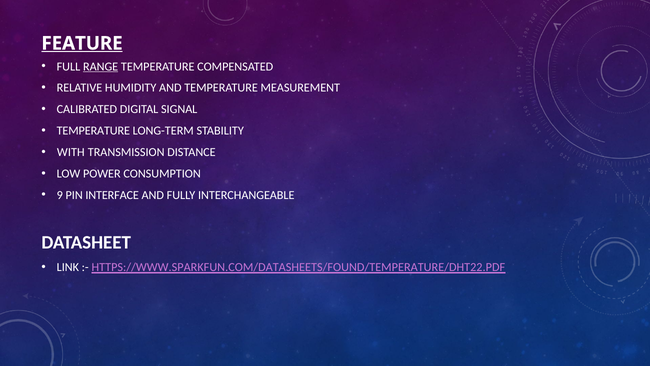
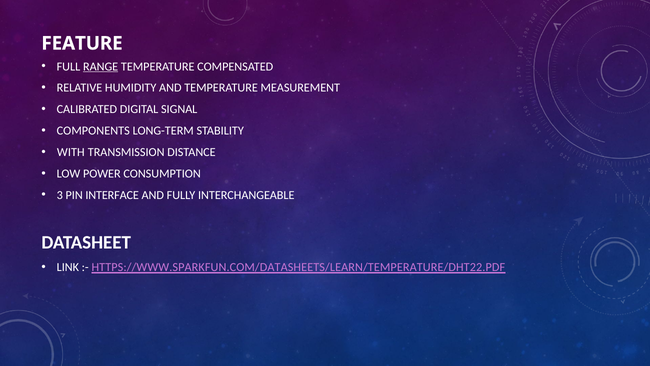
FEATURE underline: present -> none (82, 43)
TEMPERATURE: TEMPERATURE -> COMPONENTS (93, 131)
9: 9 -> 3 (60, 195)
HTTPS://WWW.SPARKFUN.COM/DATASHEETS/FOUND/TEMPERATURE/DHT22.PDF: HTTPS://WWW.SPARKFUN.COM/DATASHEETS/FOUND/TEMPERATURE/DHT22.PDF -> HTTPS://WWW.SPARKFUN.COM/DATASHEETS/LEARN/TEMPERATURE/DHT22.PDF (298, 267)
